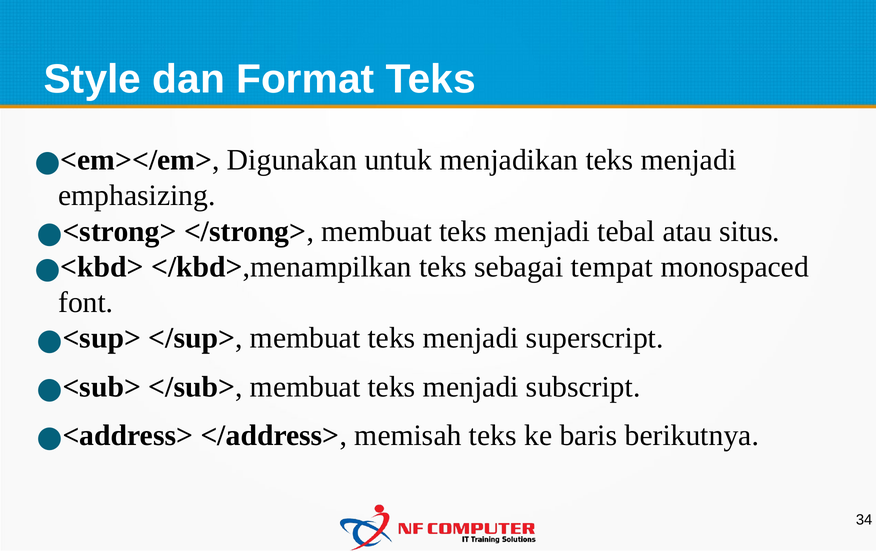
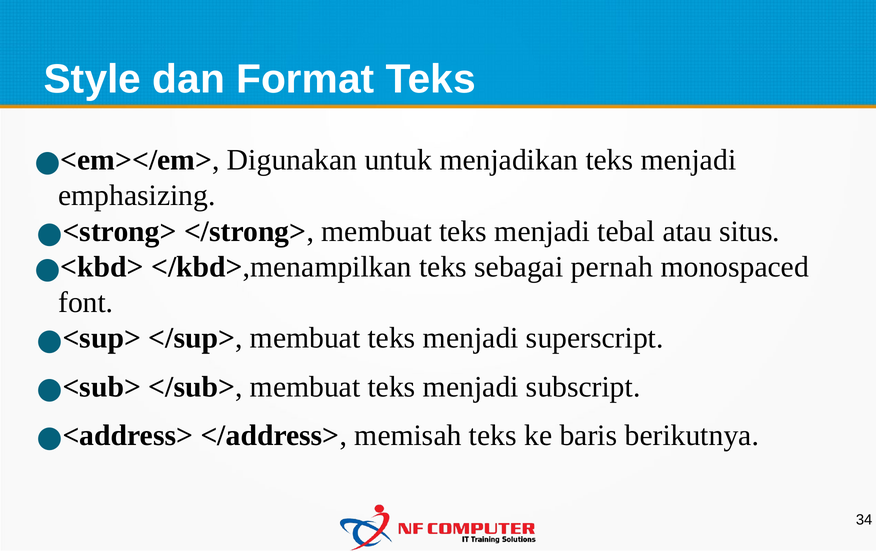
tempat: tempat -> pernah (612, 267)
